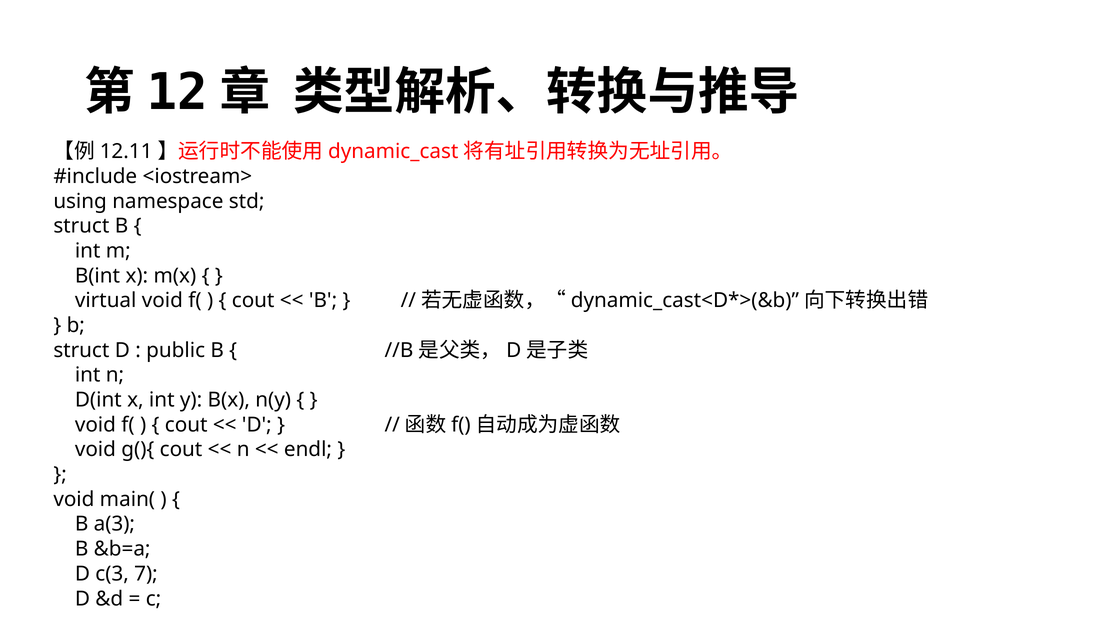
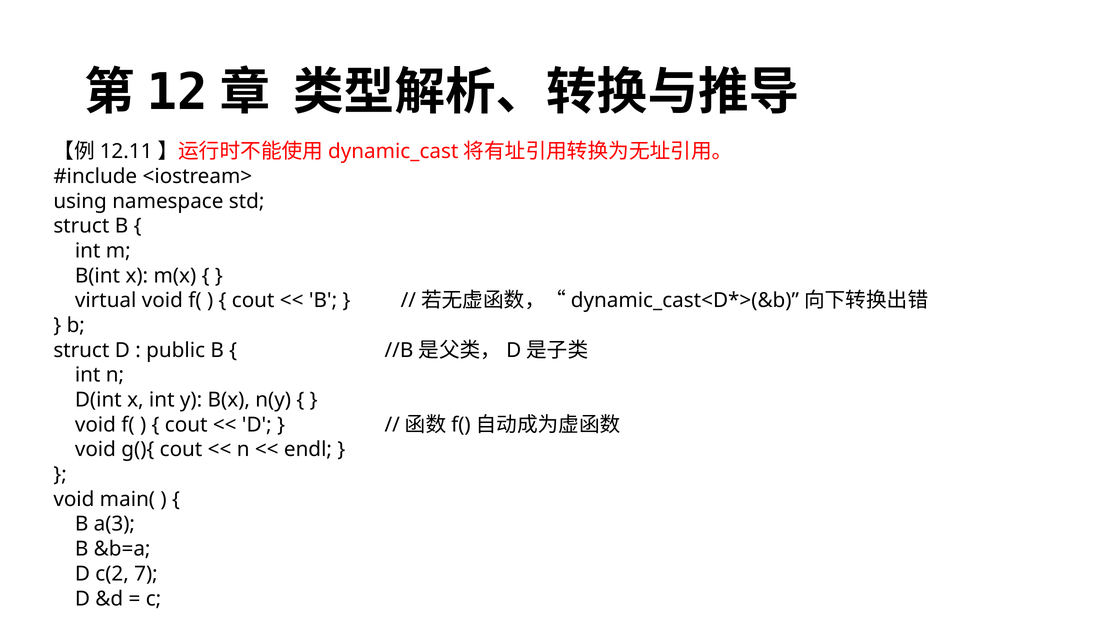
c(3: c(3 -> c(2 (112, 574)
